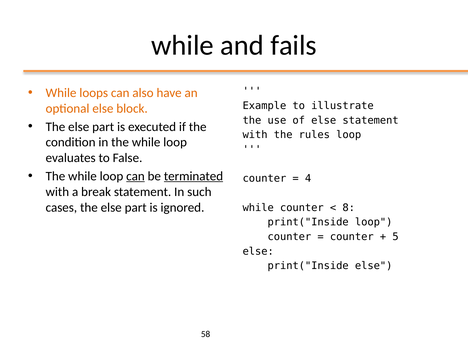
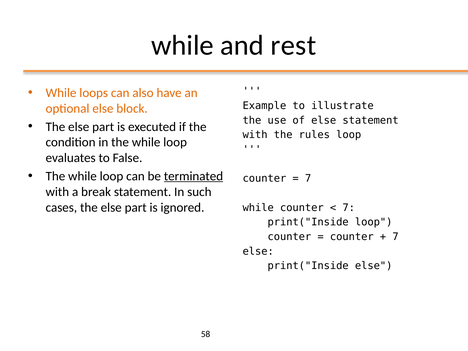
fails: fails -> rest (293, 45)
can underline: present -> none (135, 176)
4: 4 -> 7 (308, 179)
8: 8 -> 7 (349, 208)
5: 5 -> 7 (396, 237)
